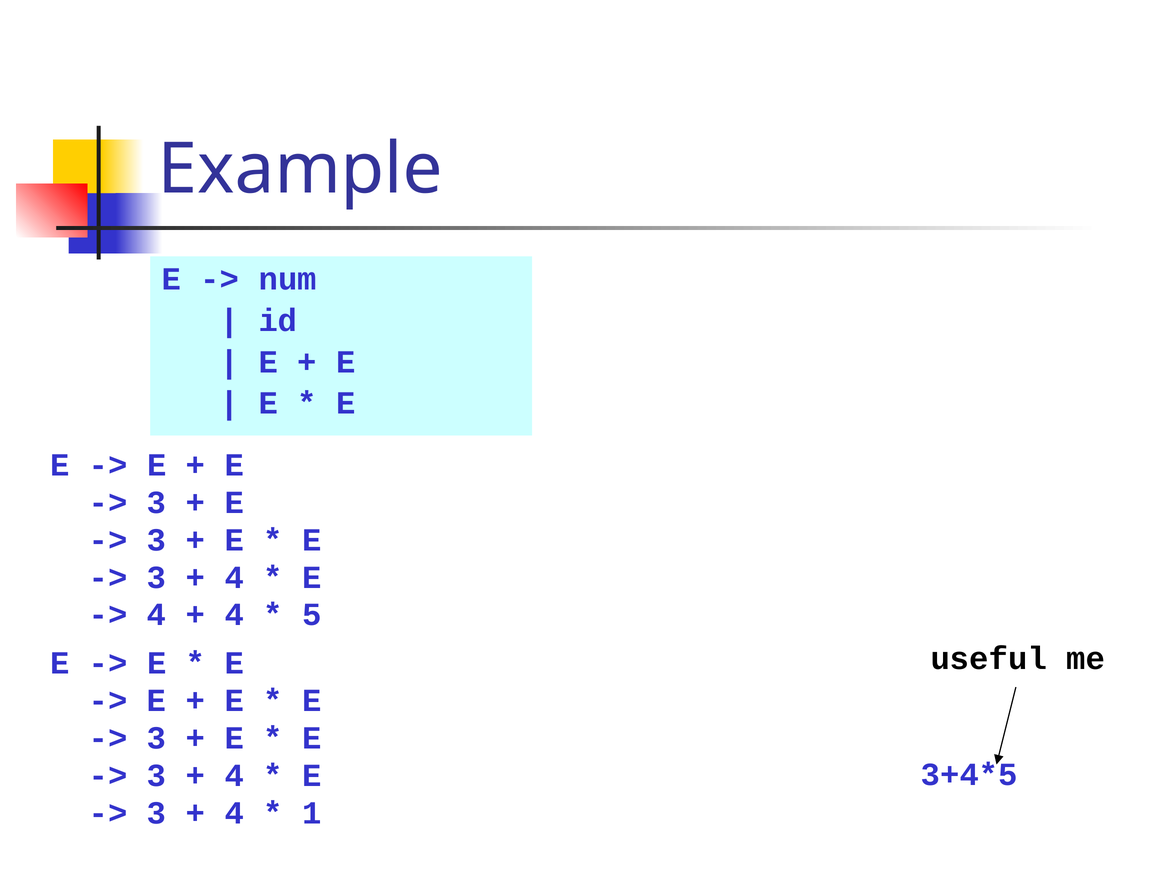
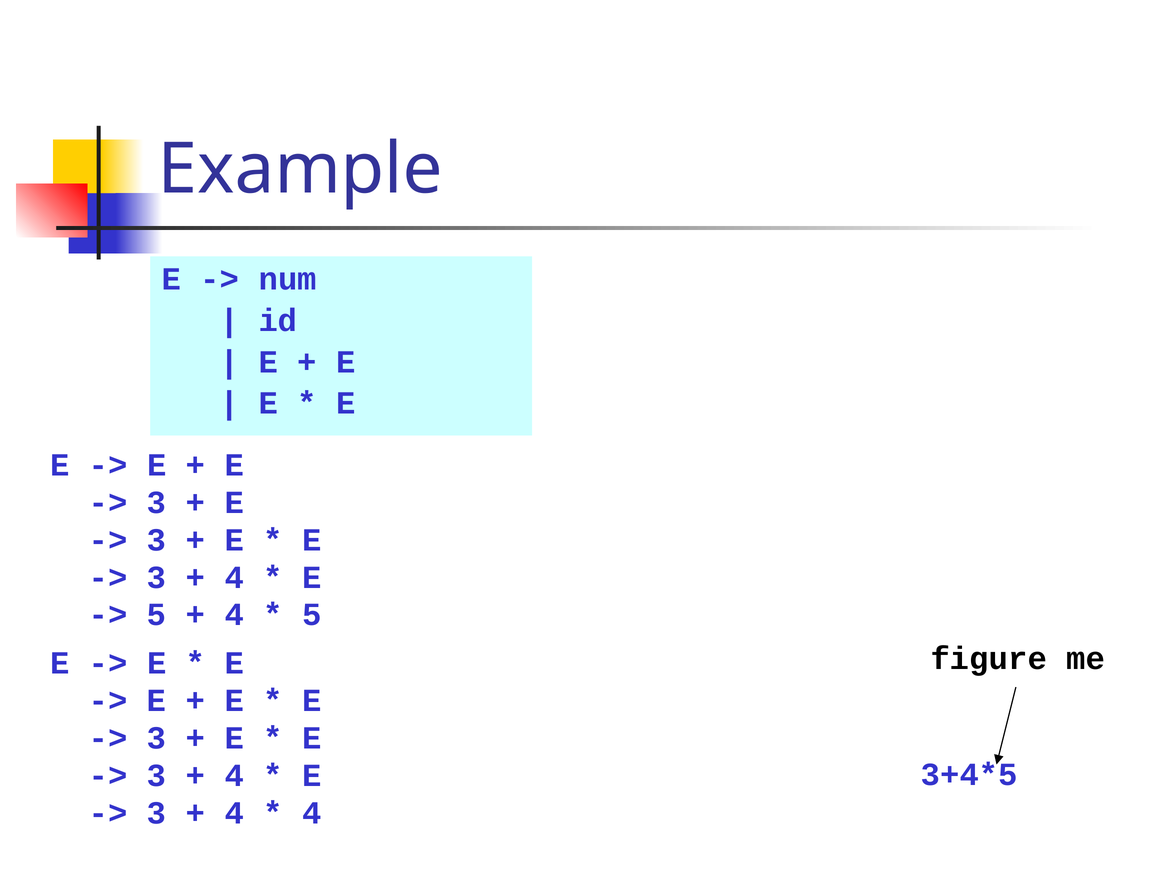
4: 4 -> 5 (157, 615)
useful: useful -> figure (989, 658)
1: 1 -> 4 (312, 813)
